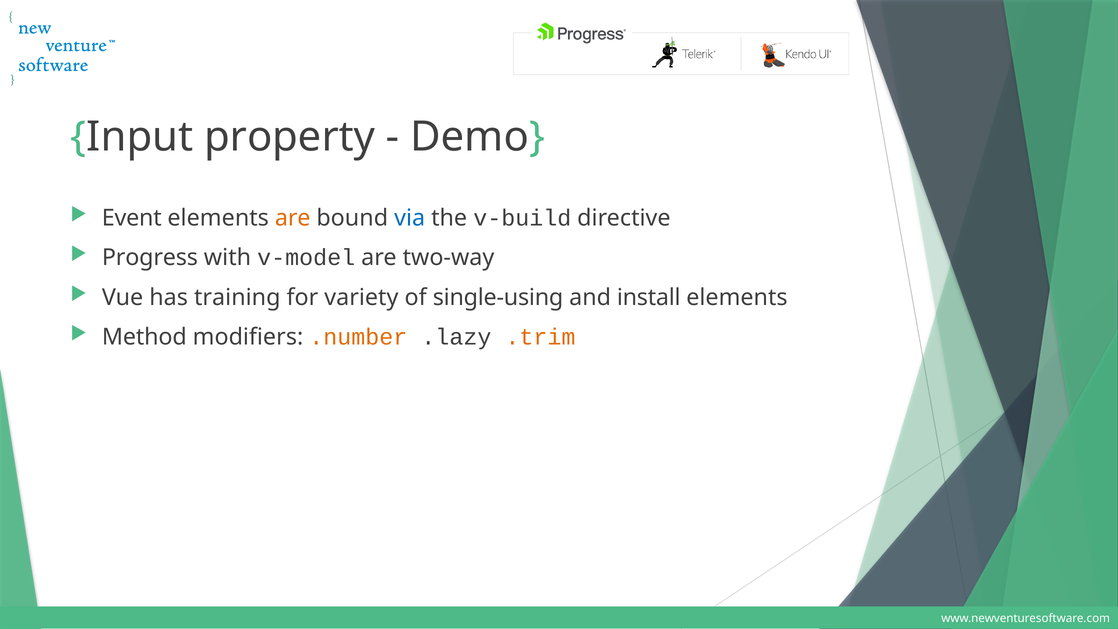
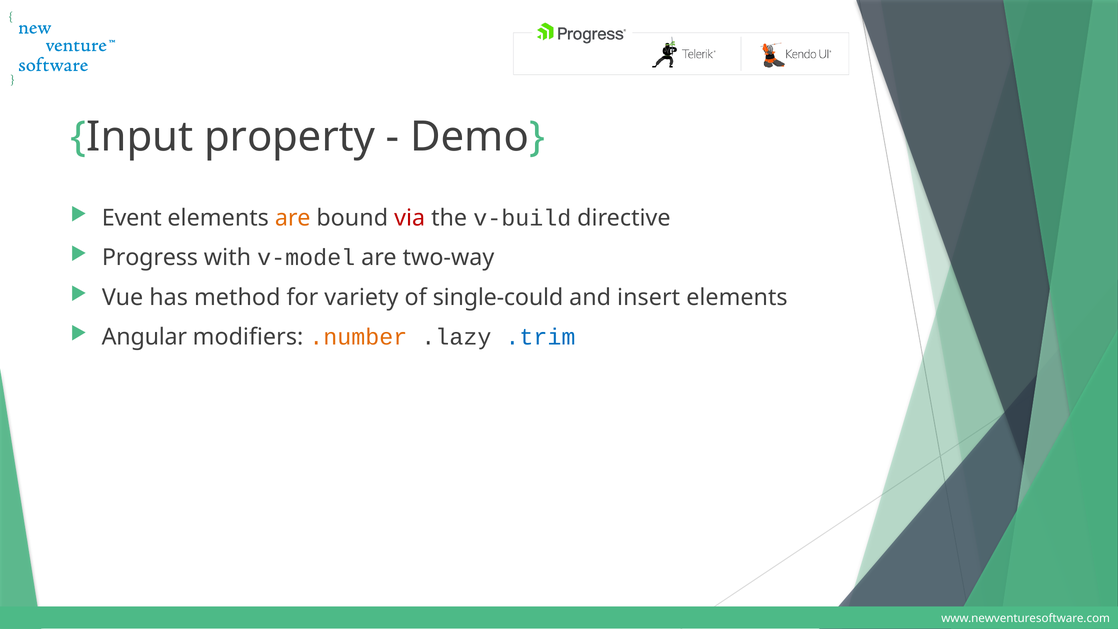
via colour: blue -> red (410, 218)
training: training -> method (237, 297)
single-using: single-using -> single-could (498, 297)
install: install -> insert (649, 297)
Method: Method -> Angular (144, 337)
.trim colour: orange -> blue (540, 337)
